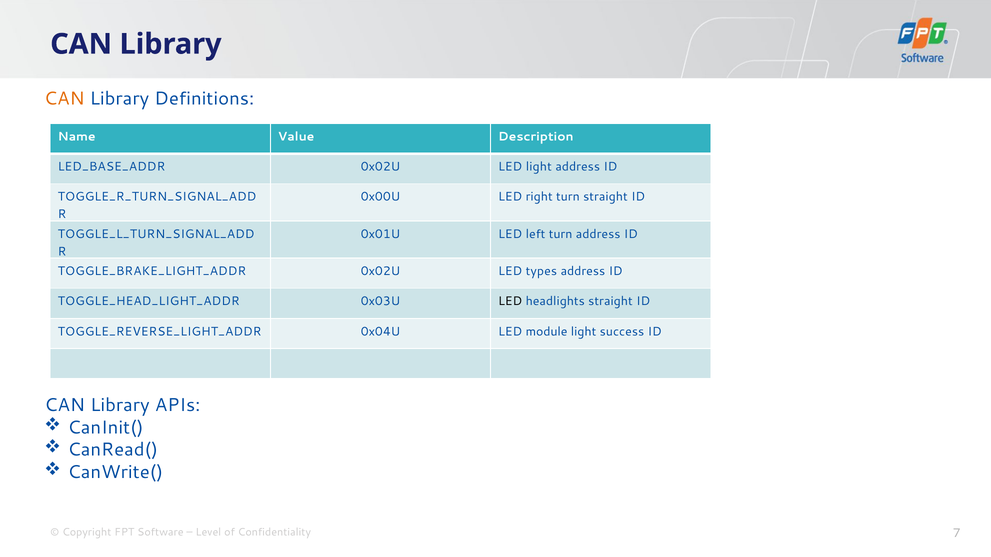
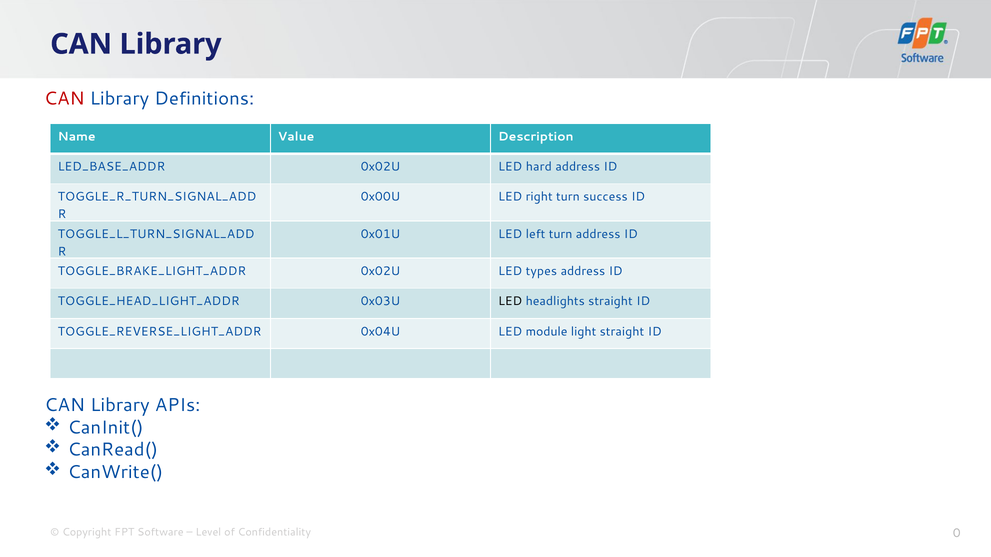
CAN colour: orange -> red (64, 99)
LED light: light -> hard (539, 167)
turn straight: straight -> success (605, 197)
light success: success -> straight (622, 332)
7: 7 -> 0 (957, 533)
